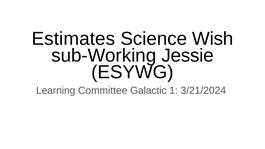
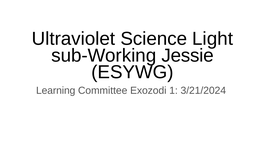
Estimates: Estimates -> Ultraviolet (73, 39)
Wish: Wish -> Light (213, 39)
Galactic: Galactic -> Exozodi (148, 91)
